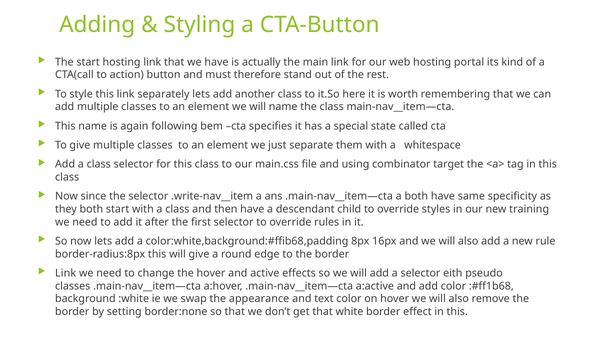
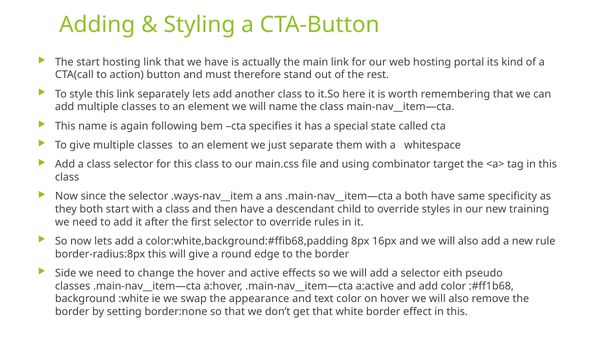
.write-nav__item: .write-nav__item -> .ways-nav__item (212, 196)
Link: Link -> Side (66, 273)
